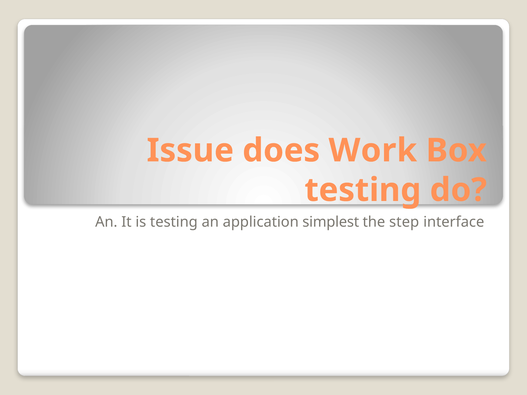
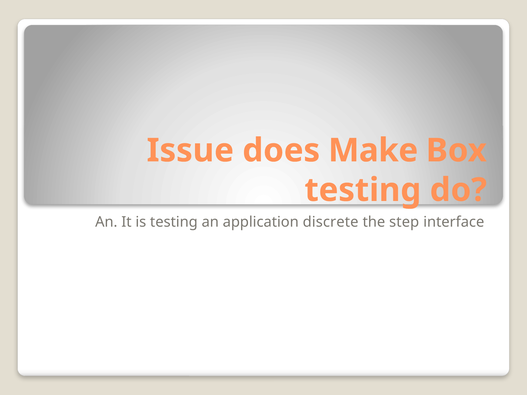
Work: Work -> Make (373, 151)
simplest: simplest -> discrete (331, 222)
